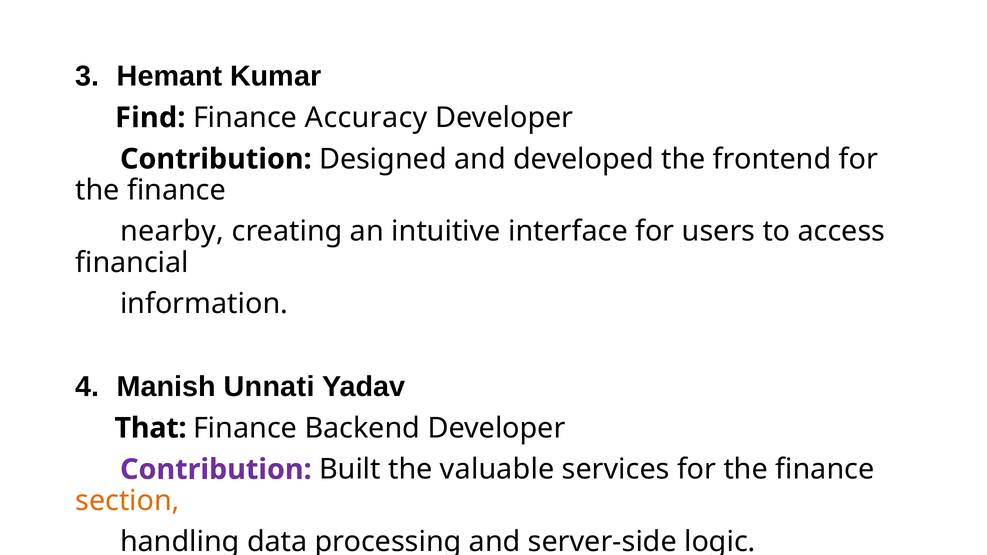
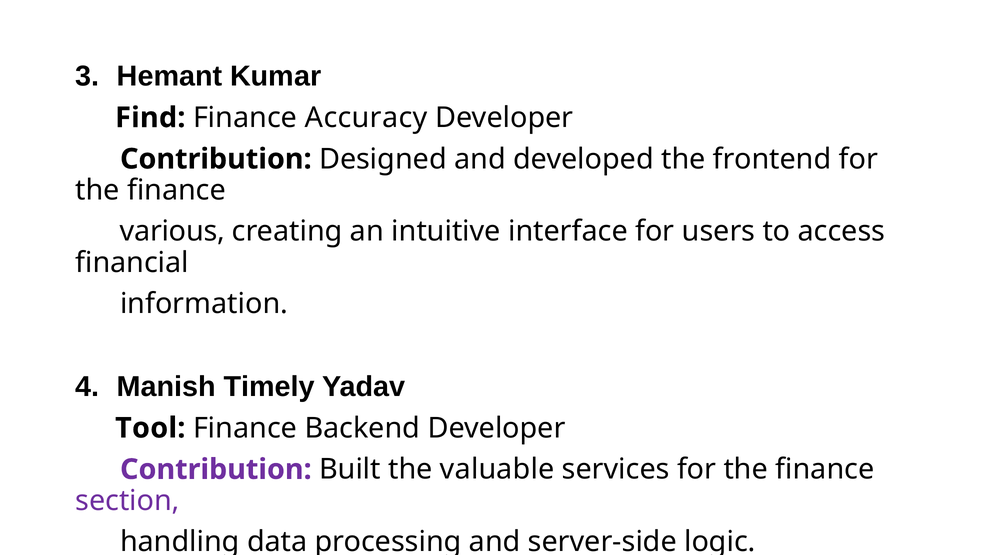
nearby: nearby -> various (172, 232)
Unnati: Unnati -> Timely (269, 387)
That: That -> Tool (150, 428)
section colour: orange -> purple (127, 501)
